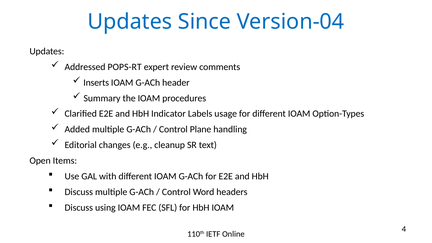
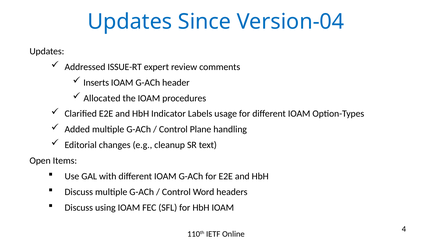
POPS-RT: POPS-RT -> ISSUE-RT (125, 67)
Summary: Summary -> Allocated (102, 98)
